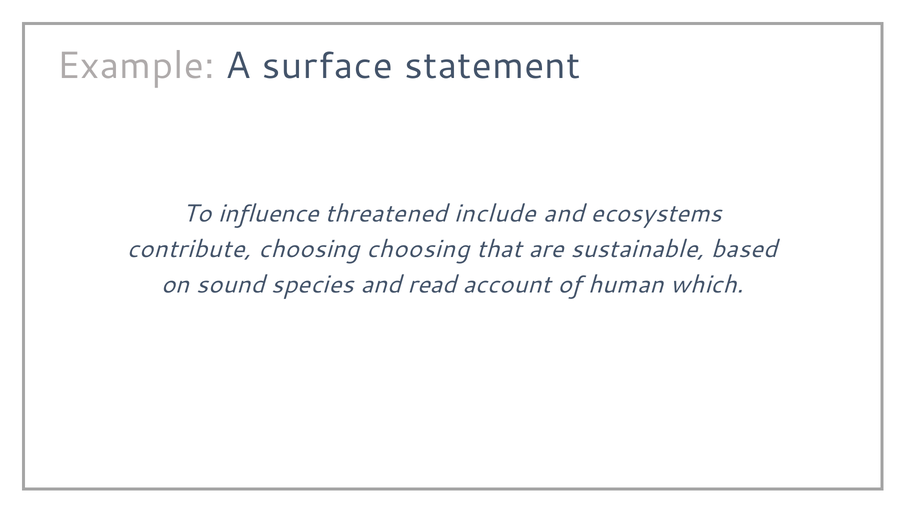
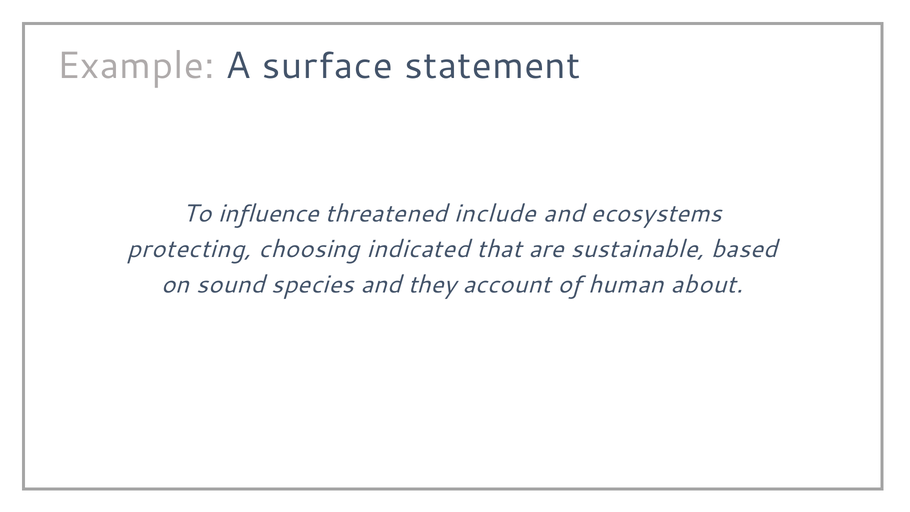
contribute: contribute -> protecting (189, 249)
choosing choosing: choosing -> indicated (418, 249)
read: read -> they (432, 284)
which: which -> about (707, 284)
